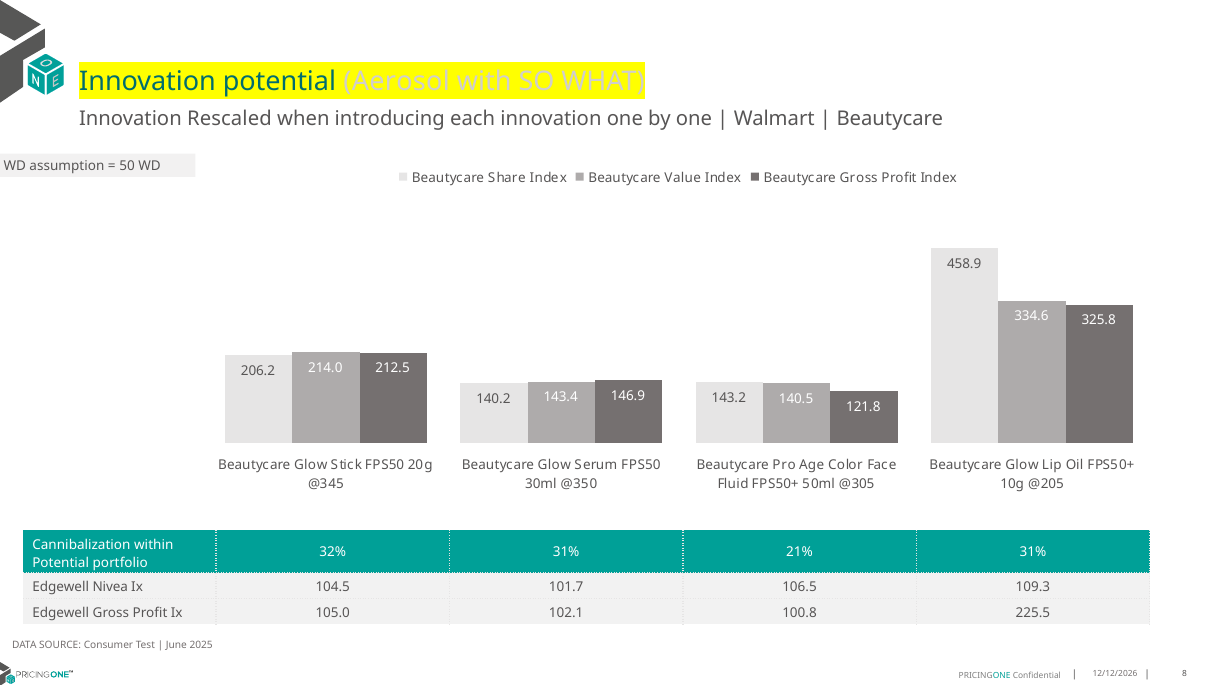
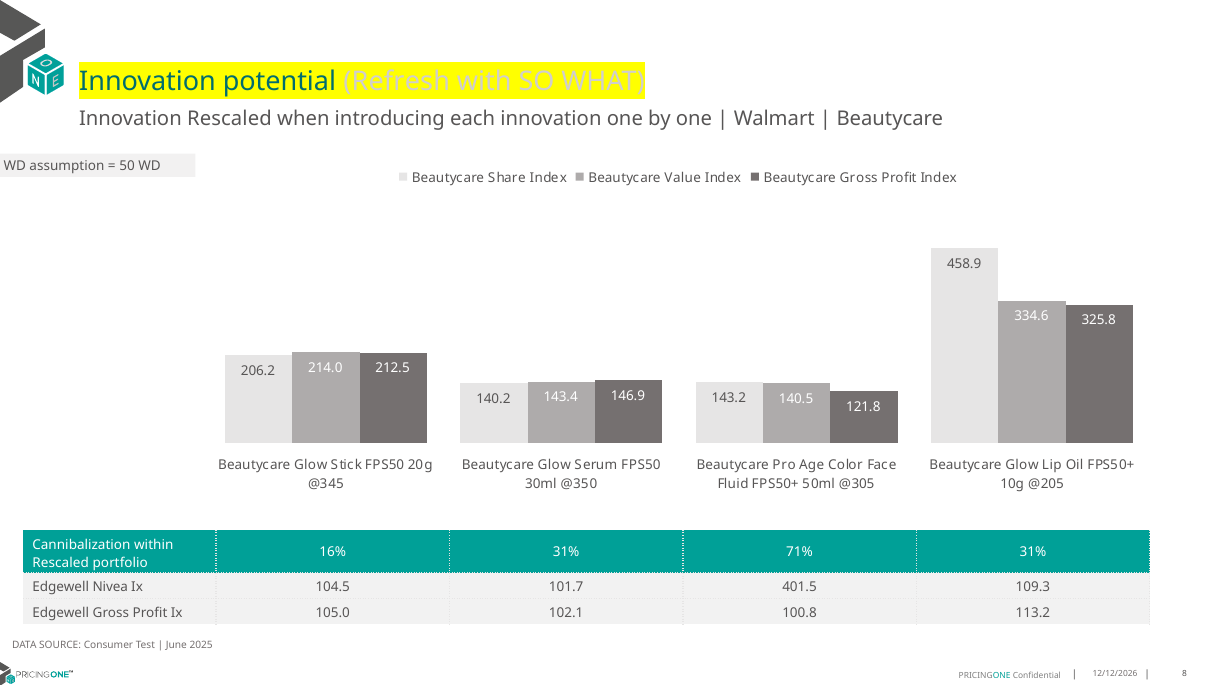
Aerosol: Aerosol -> Refresh (397, 82)
32%: 32% -> 16% (333, 552)
21%: 21% -> 71% (800, 552)
Potential: Potential -> Rescaled (61, 563)
106.5: 106.5 -> 401.5 (800, 586)
225.5: 225.5 -> 113.2 (1033, 612)
